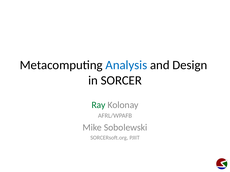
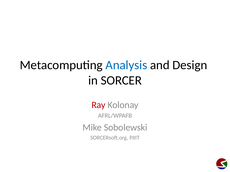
Ray colour: green -> red (98, 105)
